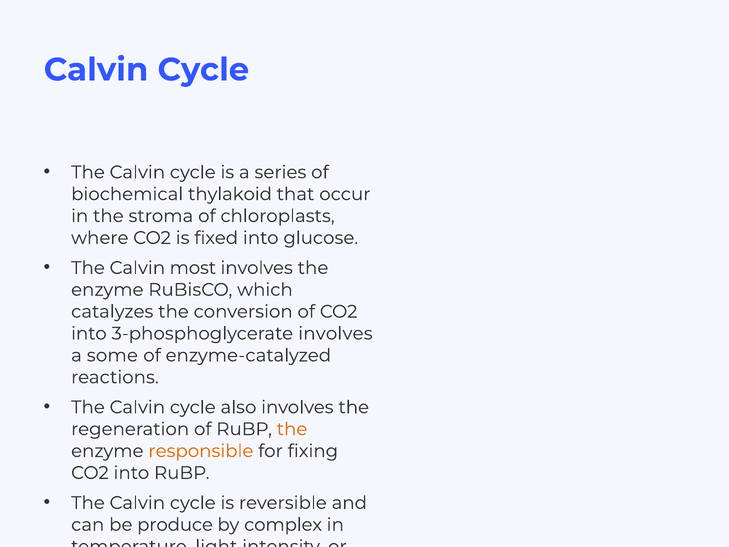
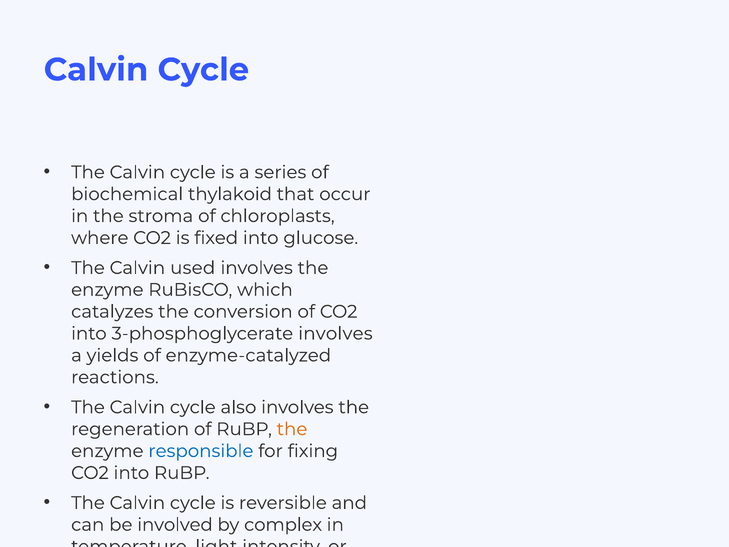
most: most -> used (193, 268)
a some: some -> yields (112, 355)
responsible colour: orange -> blue (201, 451)
produce: produce -> involved (175, 525)
